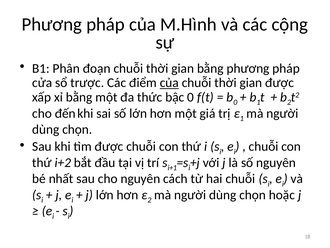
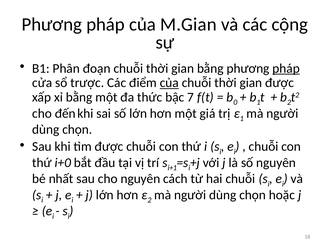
M.Hình: M.Hình -> M.Gian (188, 24)
pháp underline: none -> present (286, 68)
bậc 0: 0 -> 7 (191, 97)
i+2: i+2 -> i+0 (63, 162)
